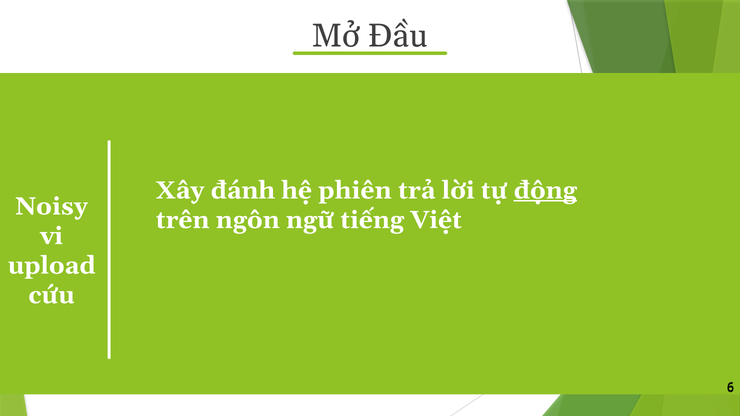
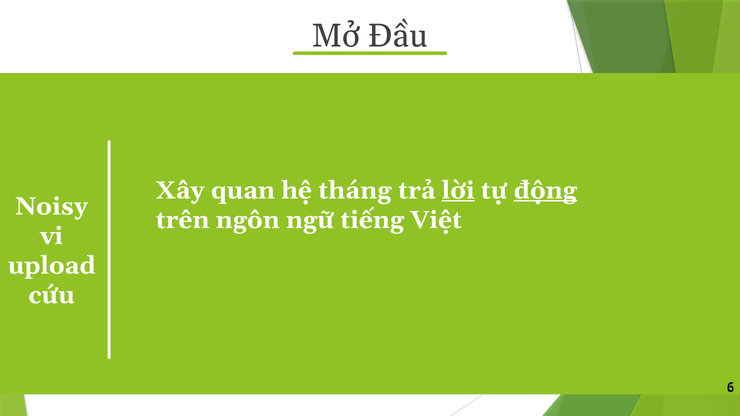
đánh: đánh -> quan (243, 190)
phiên: phiên -> tháng (355, 190)
lời underline: none -> present (458, 190)
